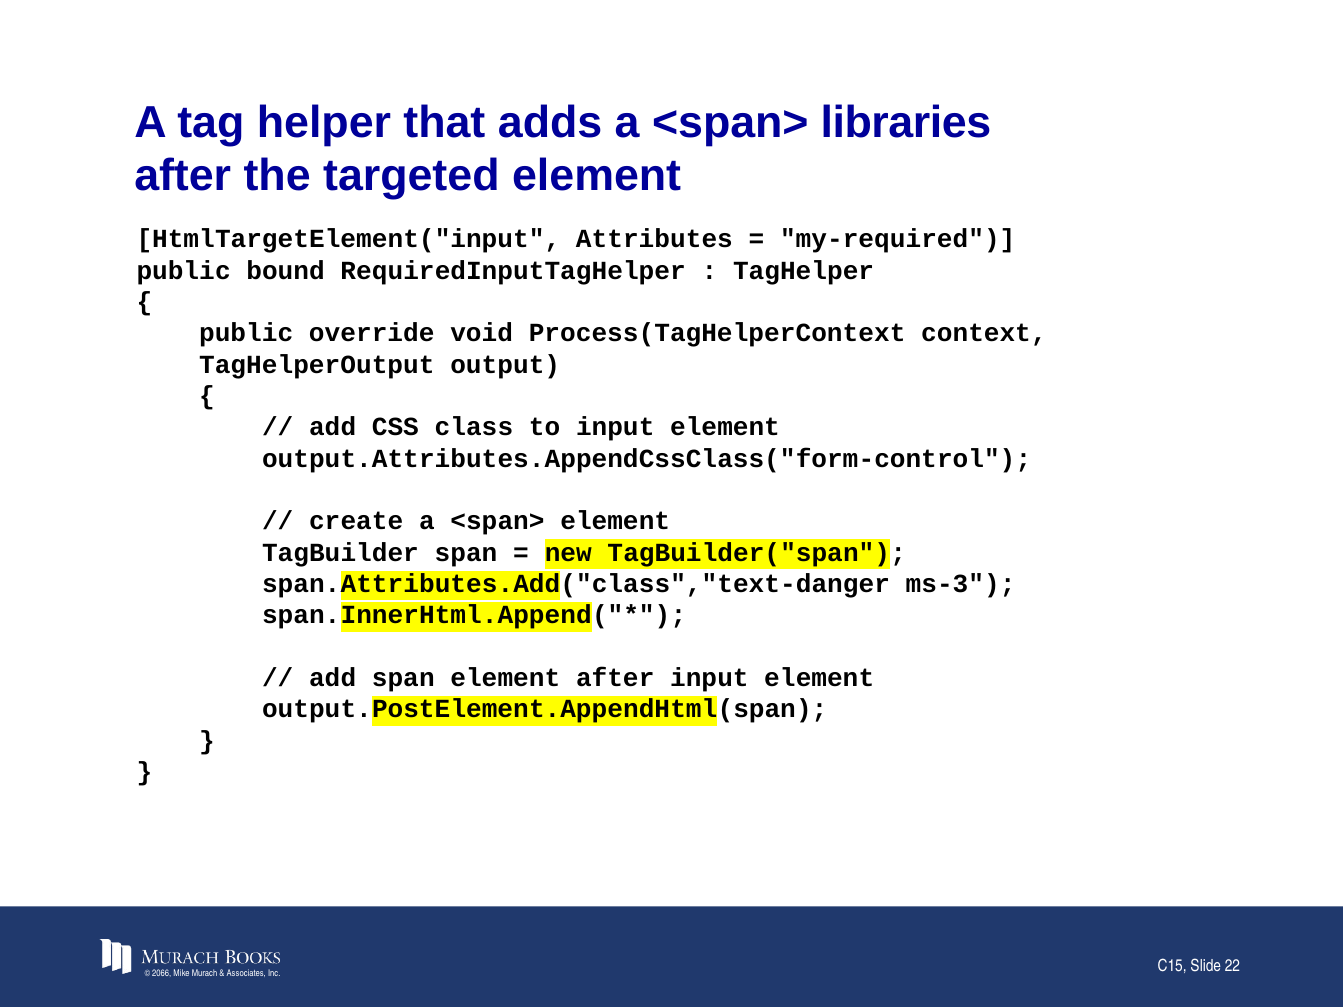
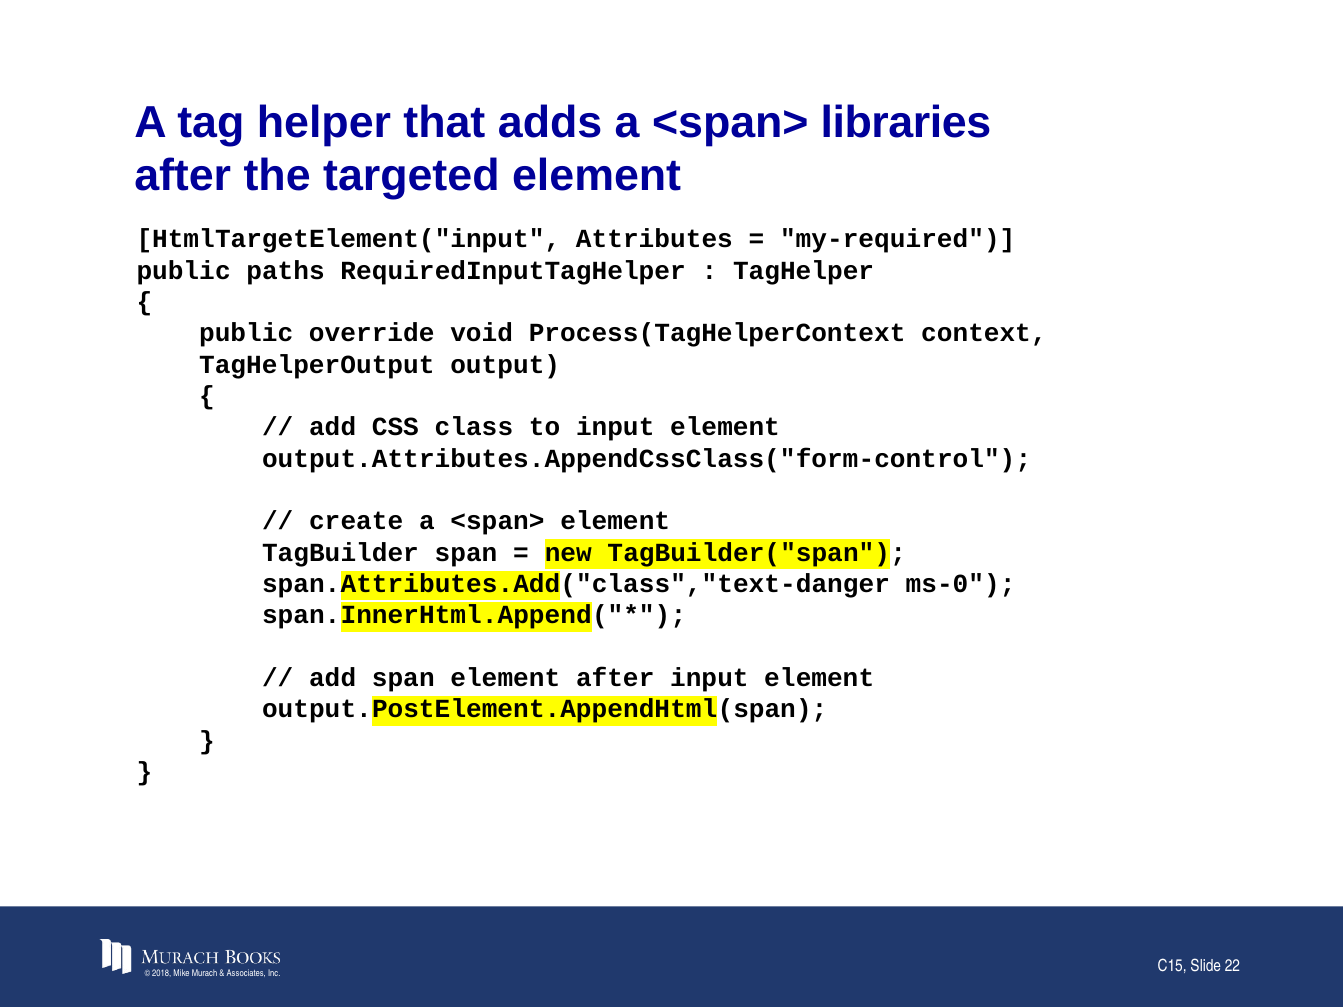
bound: bound -> paths (286, 270)
ms-3: ms-3 -> ms-0 (961, 584)
2066: 2066 -> 2018 (162, 973)
